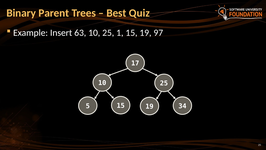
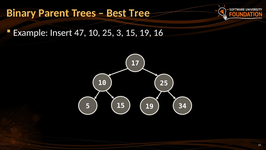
Quiz: Quiz -> Tree (139, 13)
63: 63 -> 47 (80, 33)
1: 1 -> 3 (120, 33)
97: 97 -> 16 (158, 33)
